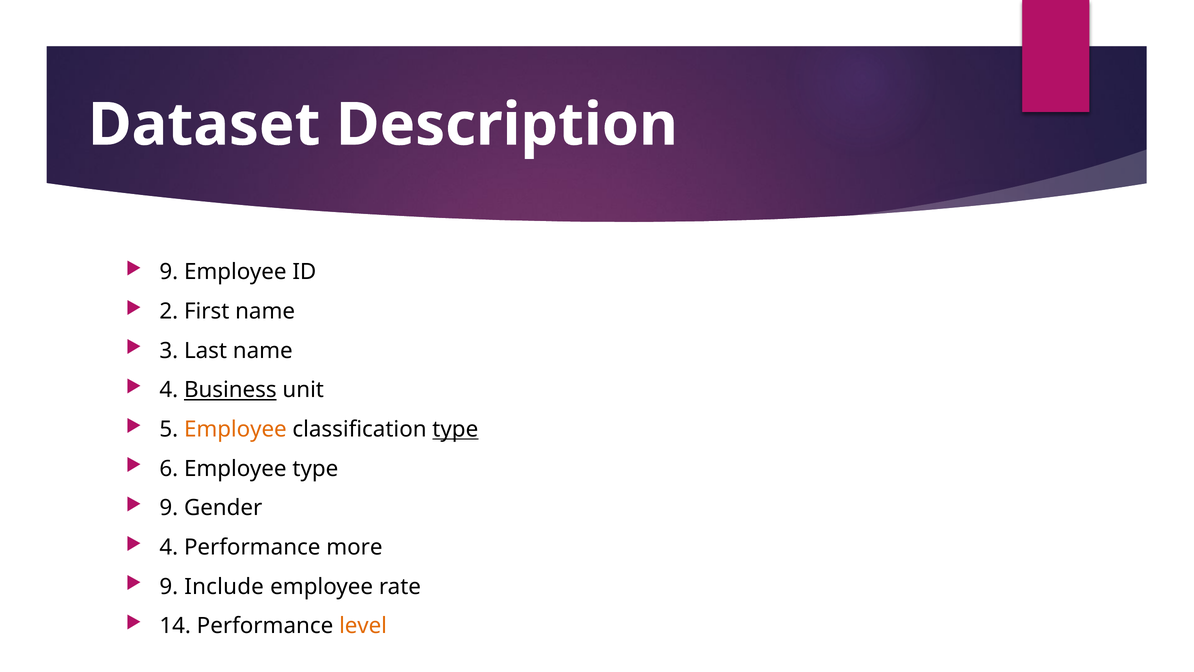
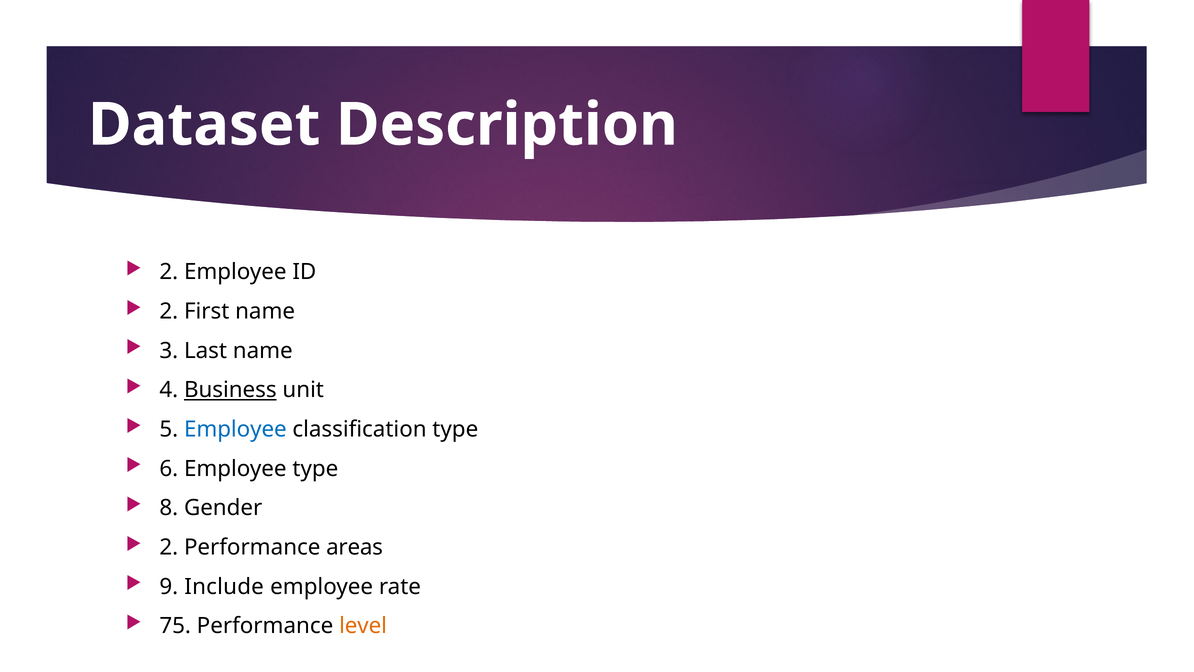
9: 9 -> 2 (169, 272)
Employee colour: orange -> blue (235, 429)
type underline: present -> none (455, 429)
9: 9 -> 8 (169, 508)
4: 4 -> 2 (169, 547)
more: more -> areas (355, 547)
14: 14 -> 75 (175, 626)
